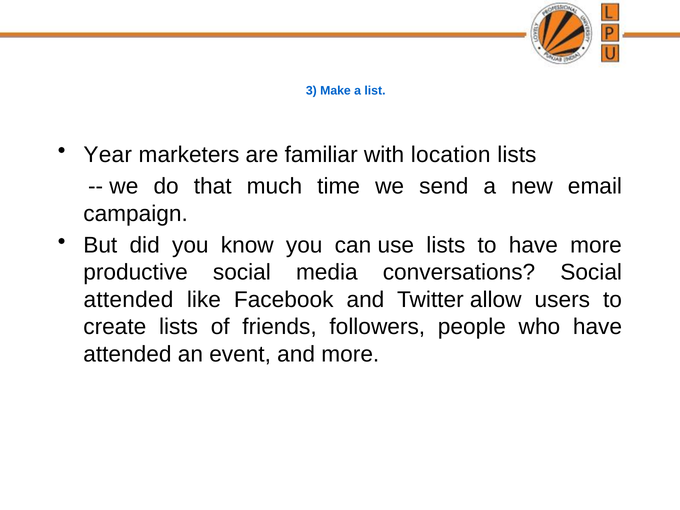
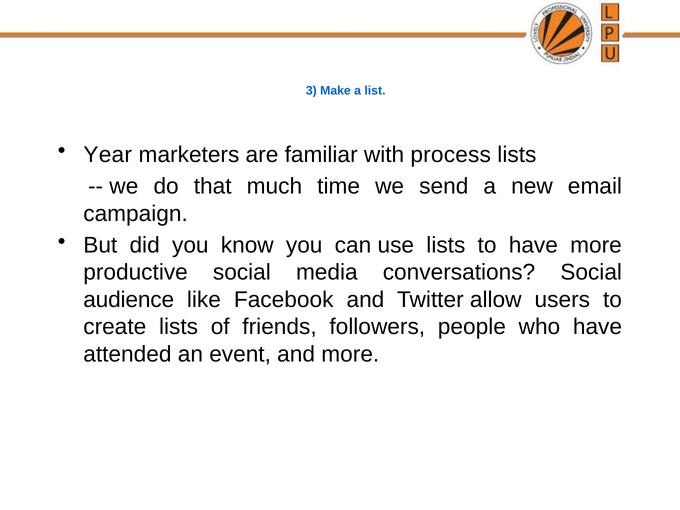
location: location -> process (451, 155)
attended: attended -> audience (129, 300)
